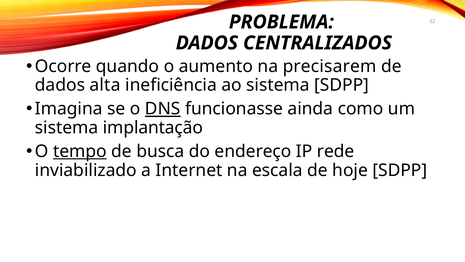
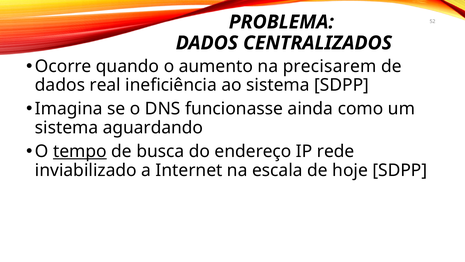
alta: alta -> real (105, 85)
DNS underline: present -> none (163, 109)
implantação: implantação -> aguardando (153, 127)
